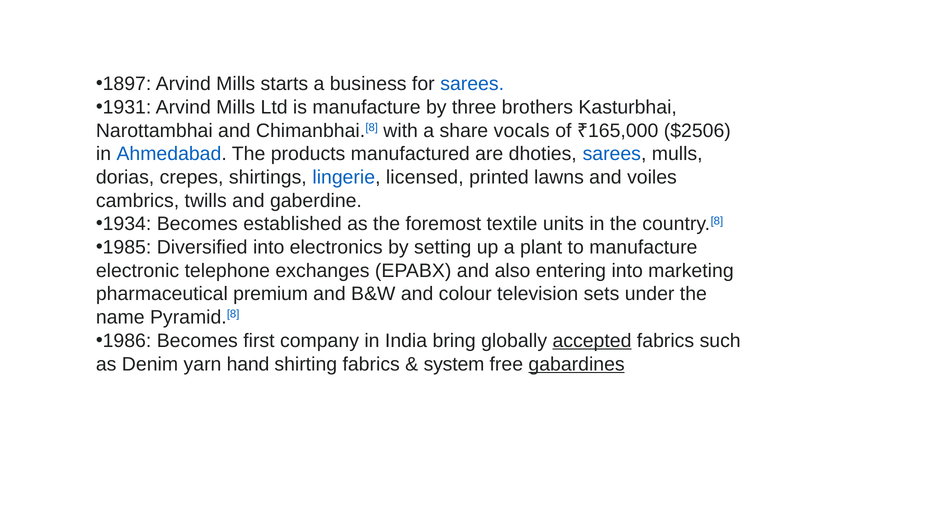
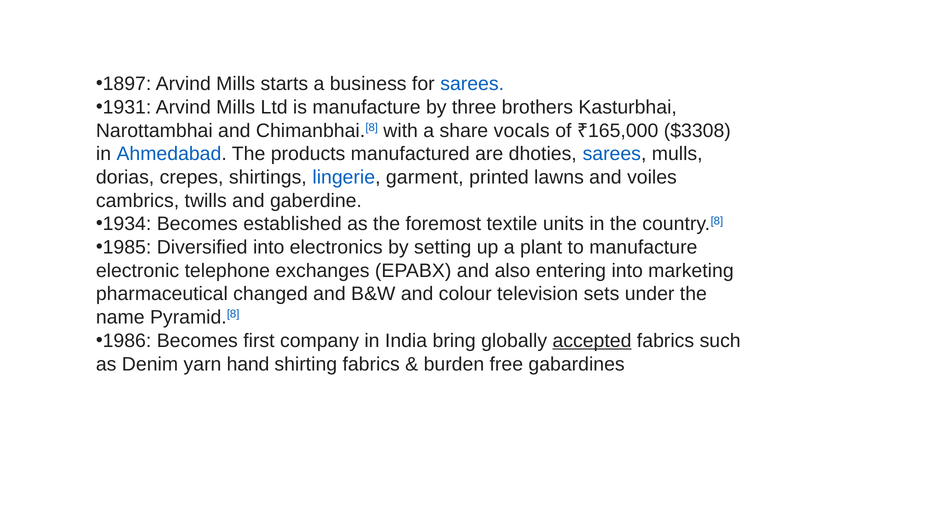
$2506: $2506 -> $3308 (697, 131)
licensed: licensed -> garment (425, 177)
premium: premium -> changed (271, 294)
system: system -> burden (454, 364)
gabardines underline: present -> none (577, 364)
